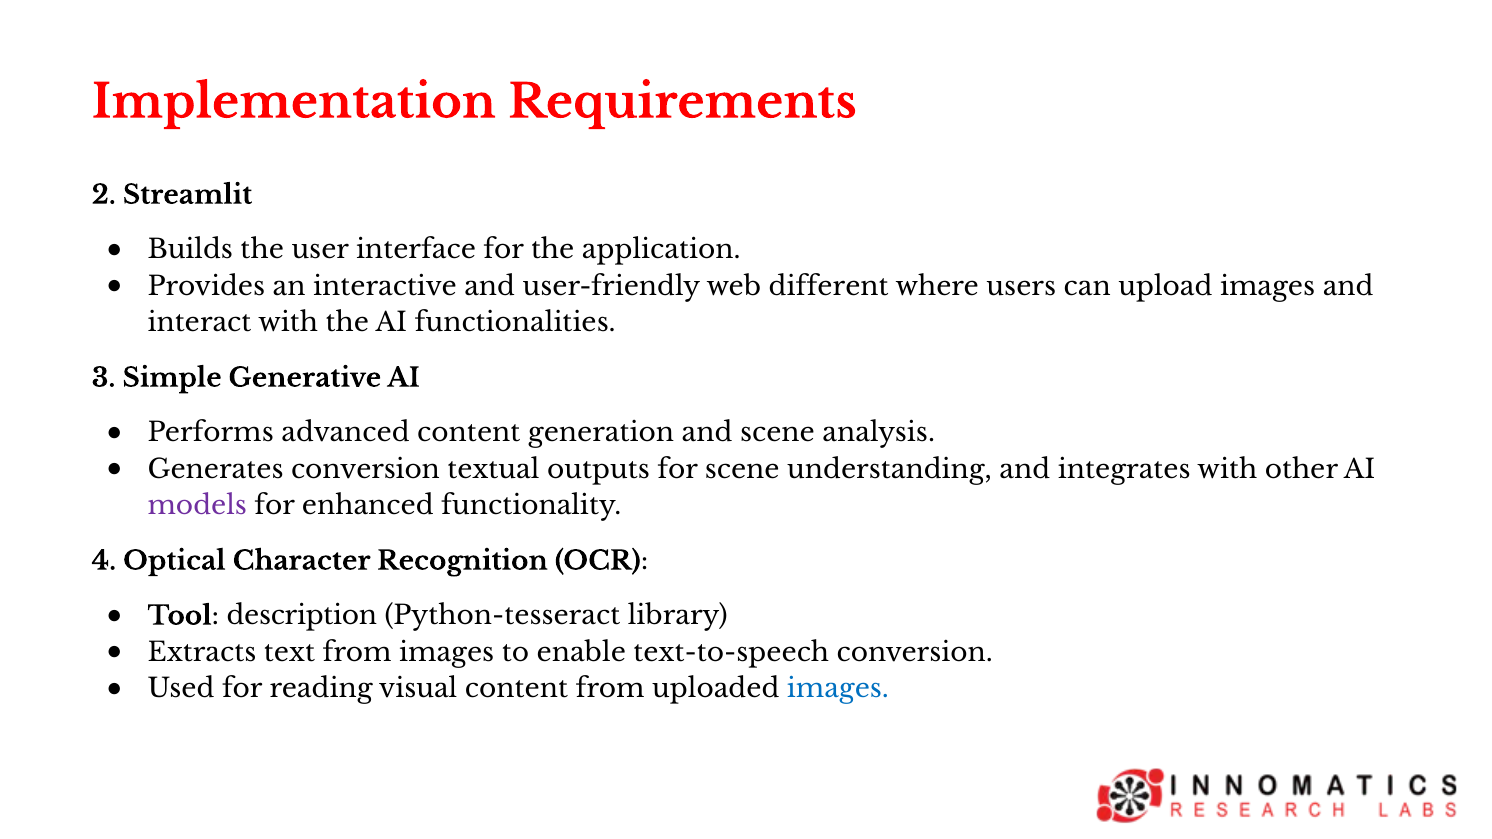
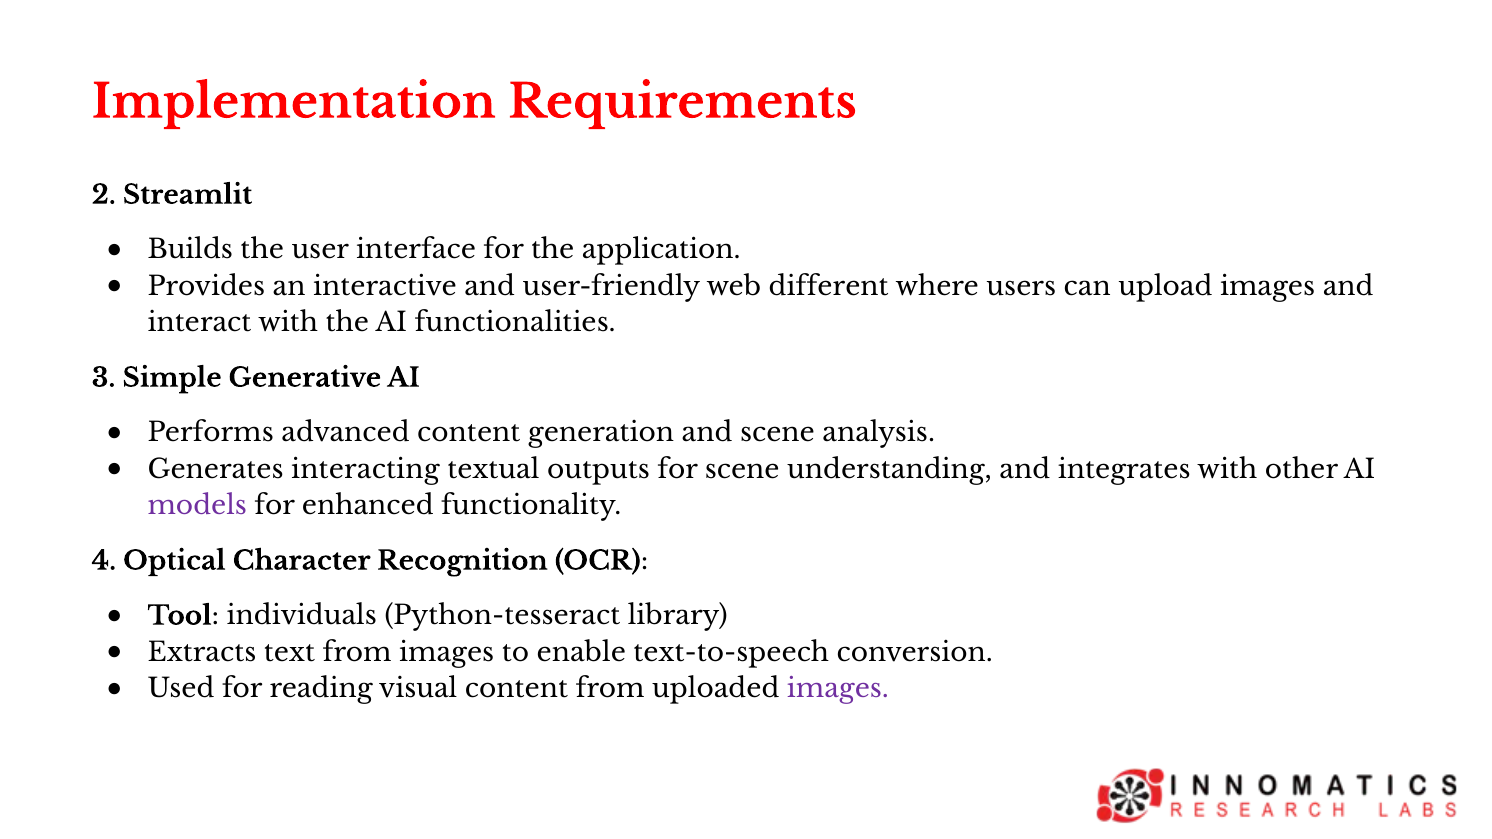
Generates conversion: conversion -> interacting (365, 470)
description: description -> individuals (302, 616)
images colour: blue -> purple (838, 689)
